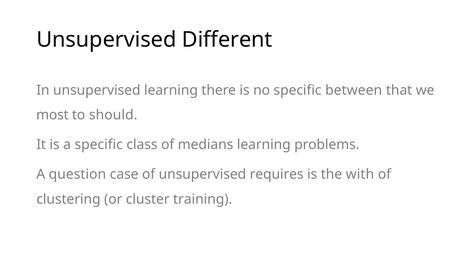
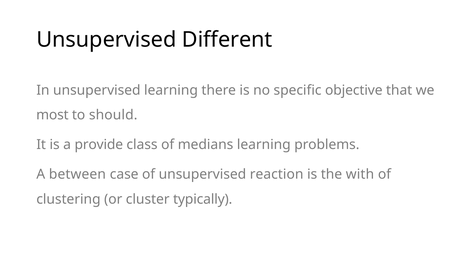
between: between -> objective (354, 90)
a specific: specific -> provide (99, 145)
question: question -> between (77, 174)
requires: requires -> reaction (277, 174)
training: training -> typically (203, 199)
